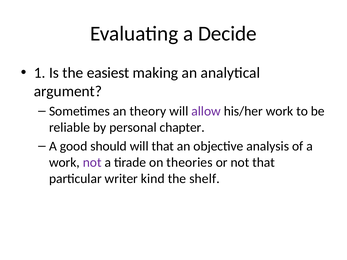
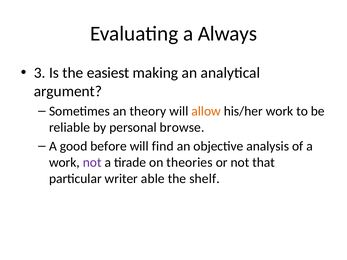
Decide: Decide -> Always (227, 34)
1: 1 -> 3 (40, 73)
allow colour: purple -> orange (206, 111)
chapter: chapter -> browse (182, 127)
should: should -> before (109, 146)
will that: that -> find (163, 146)
kind: kind -> able (153, 179)
